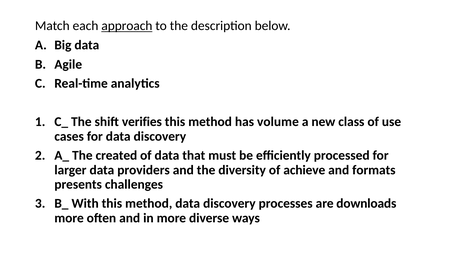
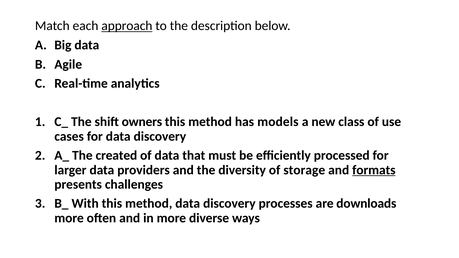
verifies: verifies -> owners (142, 122)
volume: volume -> models (278, 122)
achieve: achieve -> storage (304, 170)
formats underline: none -> present (374, 170)
